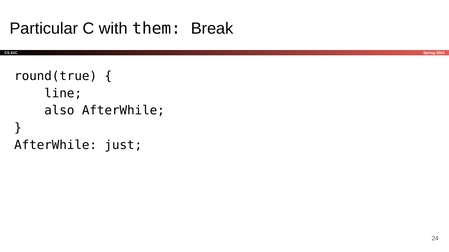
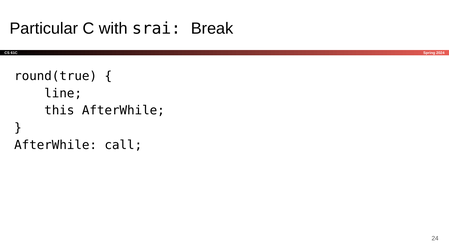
them: them -> srai (157, 29)
also: also -> this (59, 111)
just: just -> call (123, 145)
